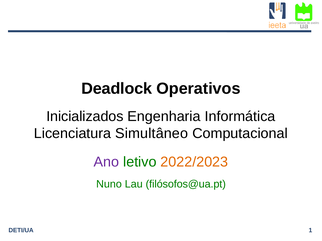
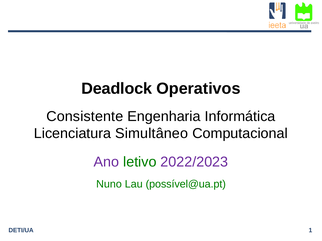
Inicializados: Inicializados -> Consistente (85, 117)
2022/2023 colour: orange -> purple (194, 162)
filósofos@ua.pt: filósofos@ua.pt -> possível@ua.pt (186, 185)
